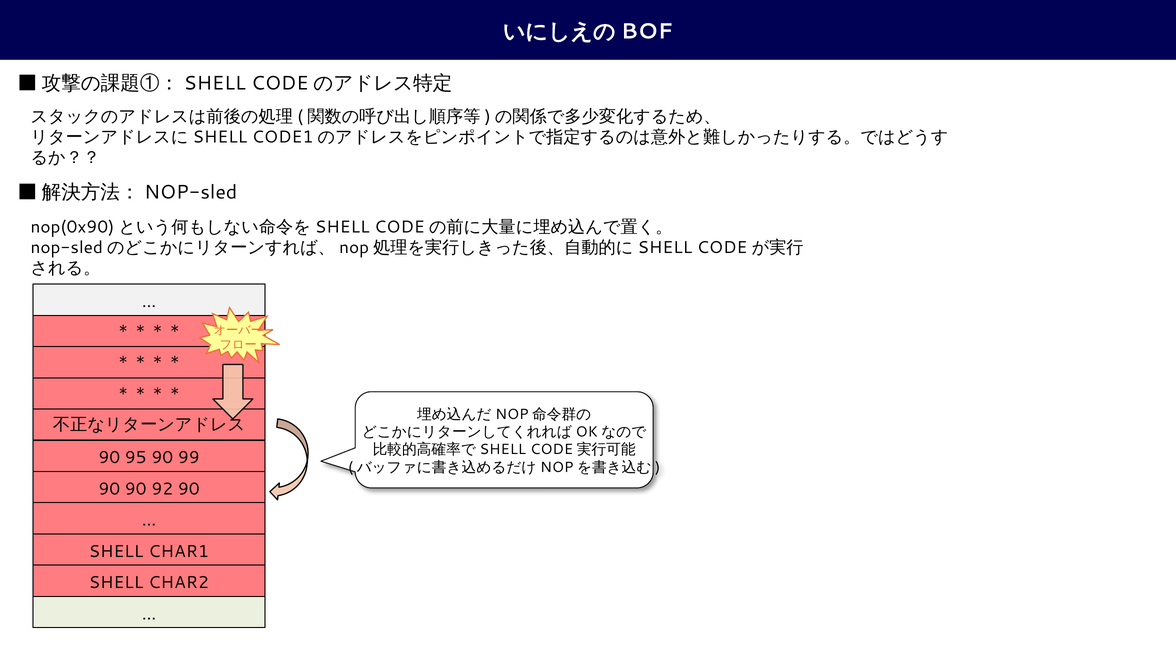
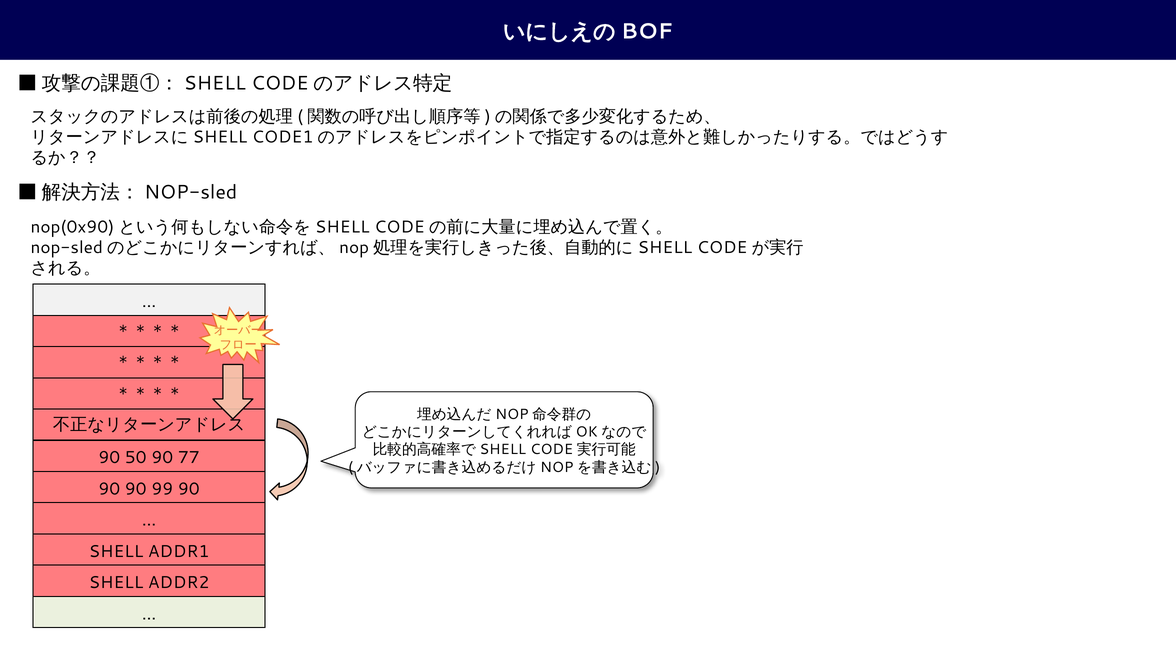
95: 95 -> 50 (136, 458)
99: 99 -> 77 (189, 458)
92: 92 -> 99 (162, 489)
CHAR1: CHAR1 -> ADDR1 (179, 552)
CHAR2: CHAR2 -> ADDR2 (179, 583)
